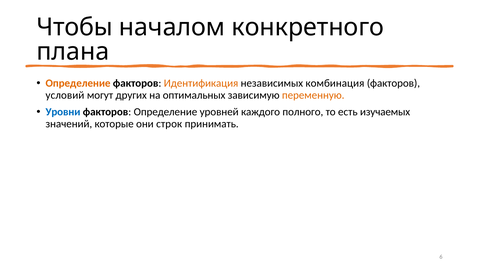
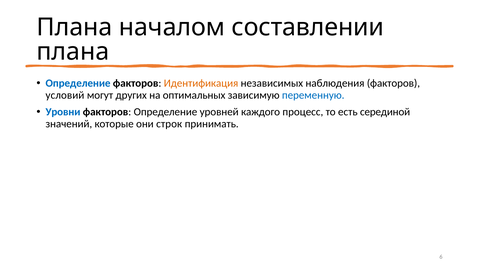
Чтобы: Чтобы -> Плана (74, 27)
конкретного: конкретного -> составлении (308, 27)
Определение colour: orange -> blue (78, 83)
комбинация: комбинация -> наблюдения (335, 83)
переменную colour: orange -> blue (313, 95)
полного: полного -> процесс (303, 112)
изучаемых: изучаемых -> серединой (385, 112)
